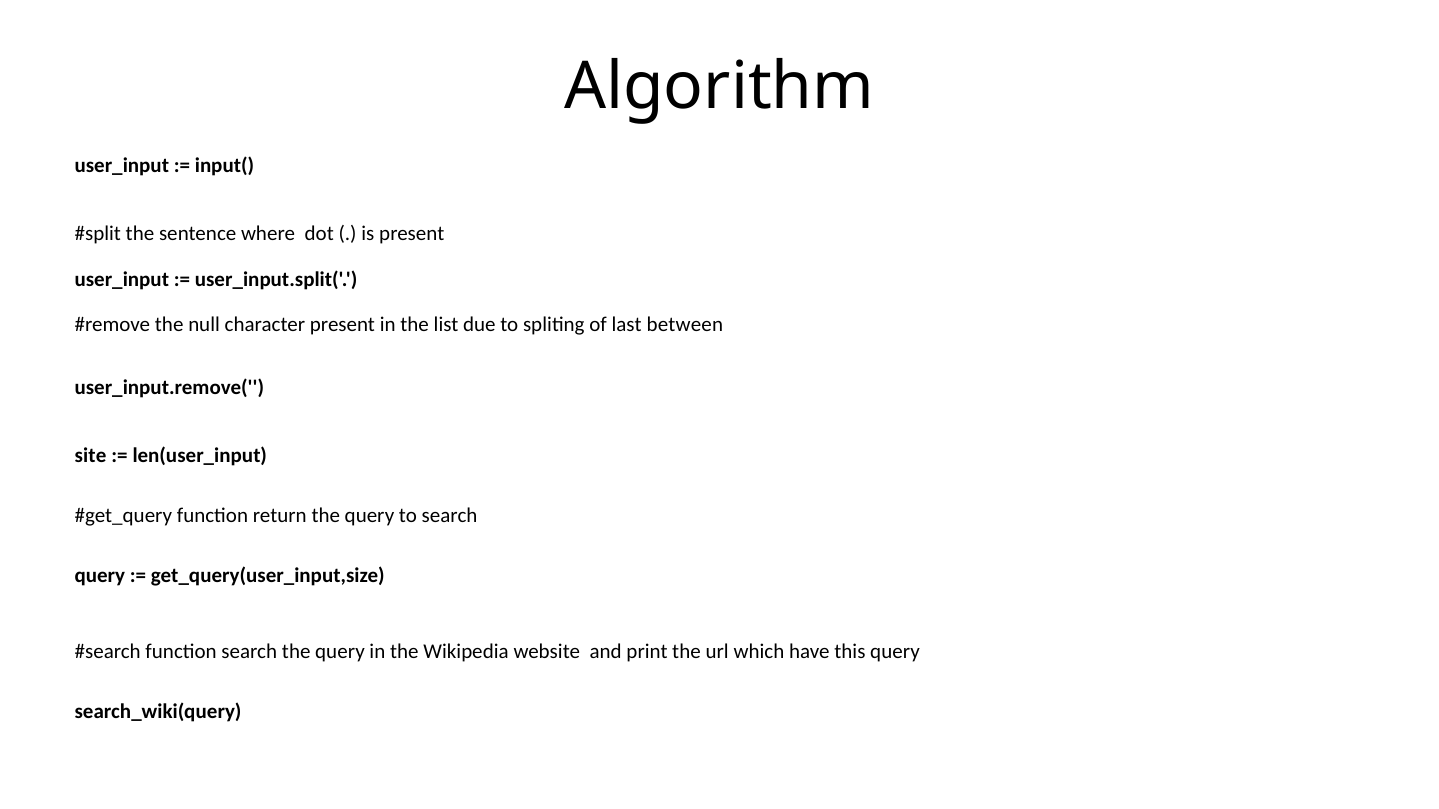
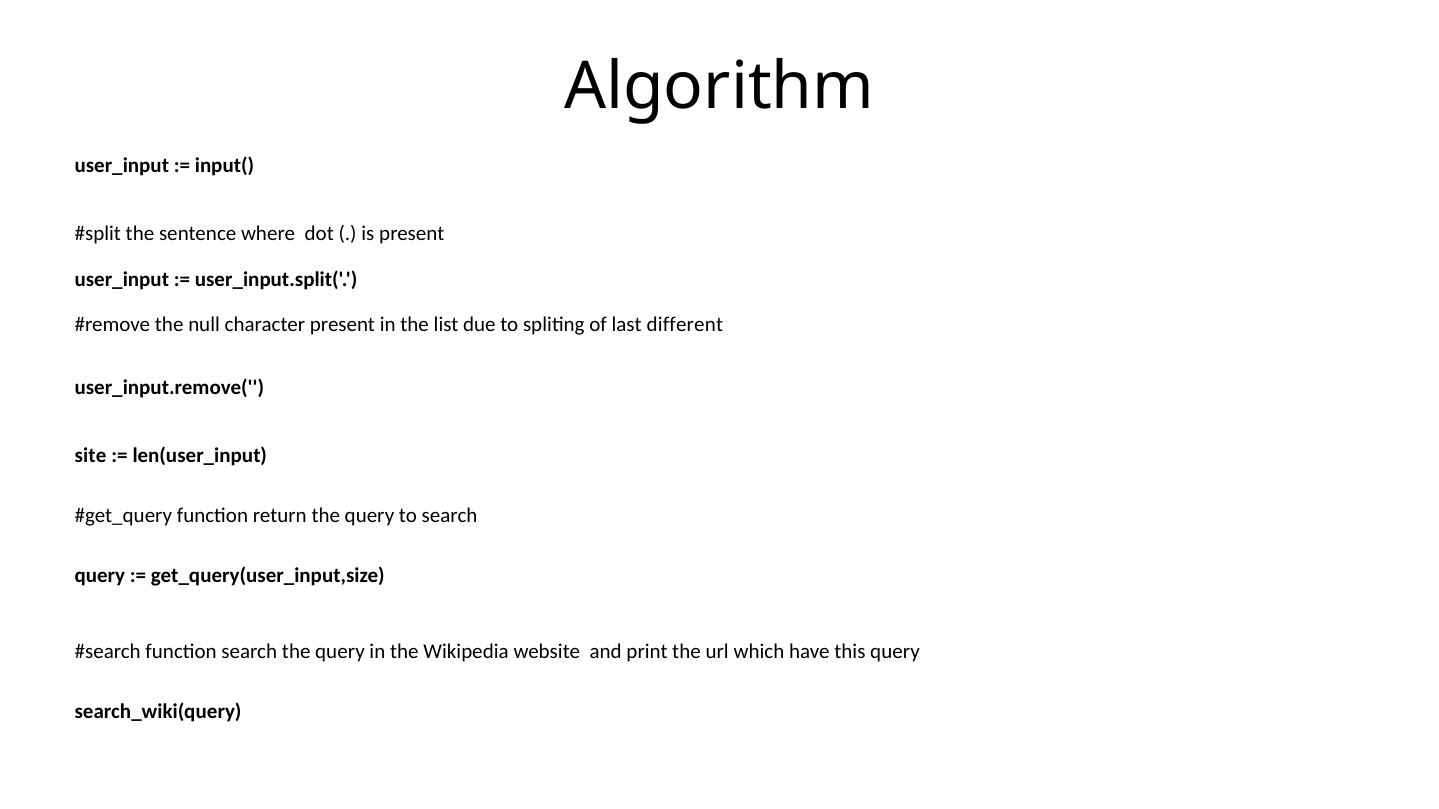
between: between -> different (685, 325)
